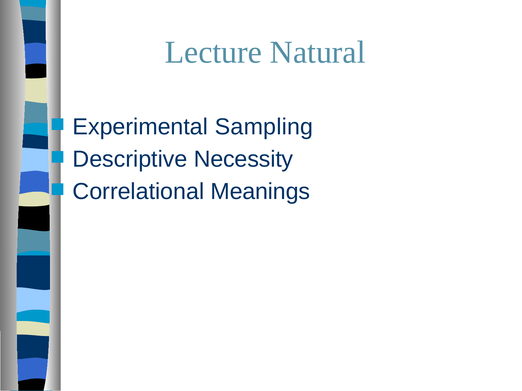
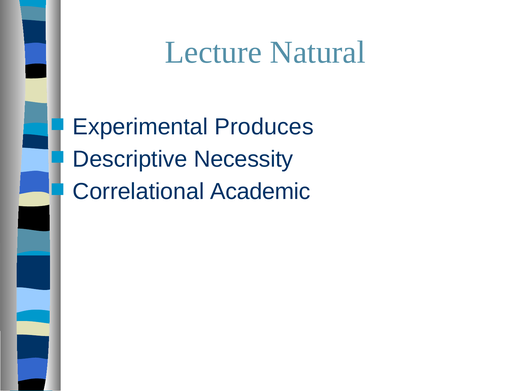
Sampling: Sampling -> Produces (264, 127)
Meanings: Meanings -> Academic (260, 192)
